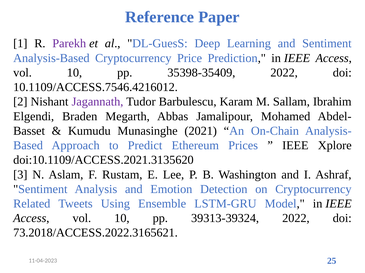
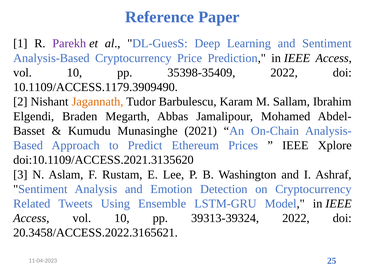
10.1109/ACCESS.7546.4216012: 10.1109/ACCESS.7546.4216012 -> 10.1109/ACCESS.1179.3909490 (96, 87)
Jagannath colour: purple -> orange (98, 102)
73.2018/ACCESS.2022.3165621: 73.2018/ACCESS.2022.3165621 -> 20.3458/ACCESS.2022.3165621 (96, 233)
